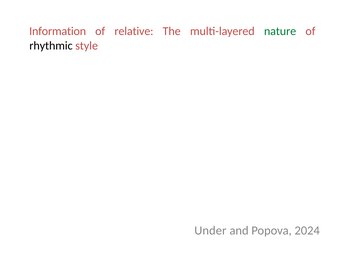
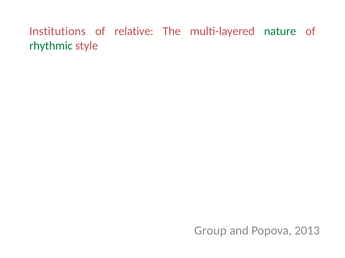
Information: Information -> Institutions (58, 31)
rhythmic colour: black -> green (51, 46)
Under: Under -> Group (210, 231)
2024: 2024 -> 2013 (307, 231)
